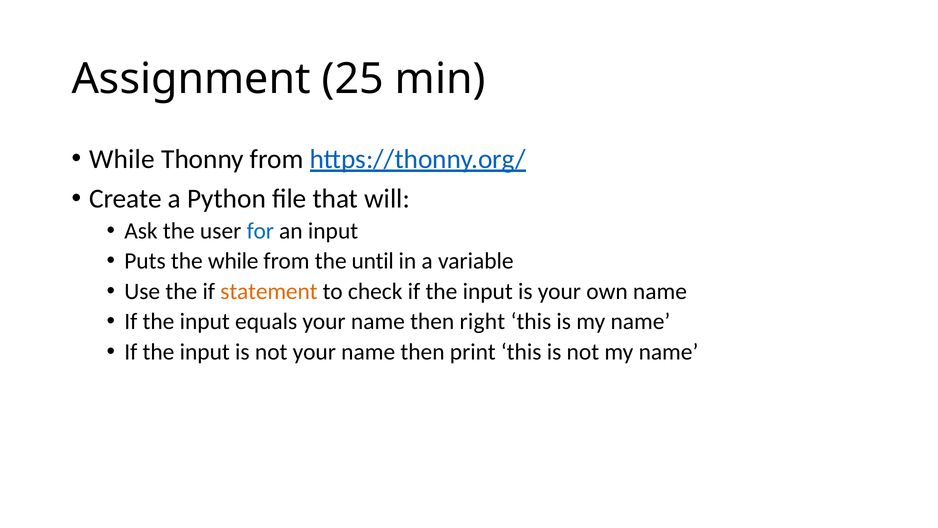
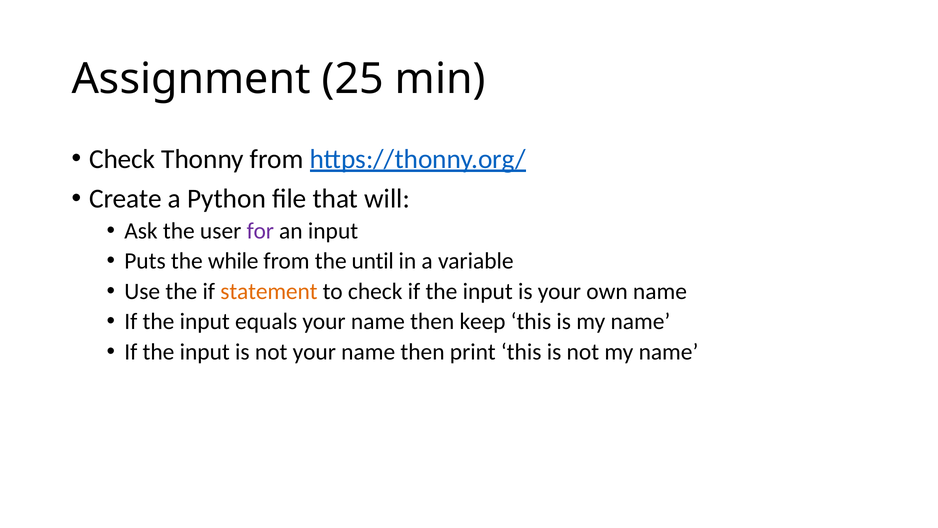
While: While -> Check (122, 159)
for colour: blue -> purple (260, 231)
right: right -> keep (483, 321)
